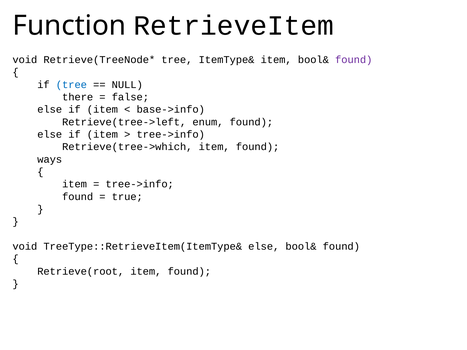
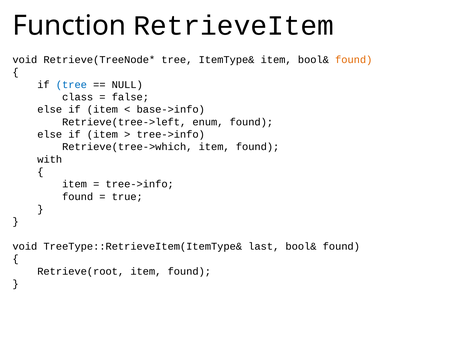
found colour: purple -> orange (354, 60)
there: there -> class (78, 97)
ways: ways -> with (50, 159)
TreeType::RetrieveItem(ItemType& else: else -> last (264, 247)
